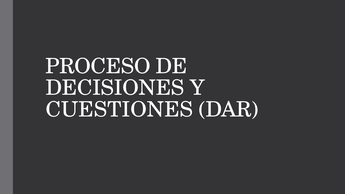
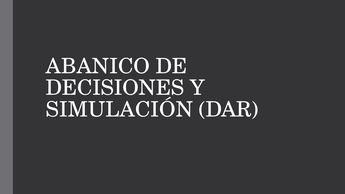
PROCESO: PROCESO -> ABANICO (98, 66)
CUESTIONES: CUESTIONES -> SIMULACIÓN (119, 110)
